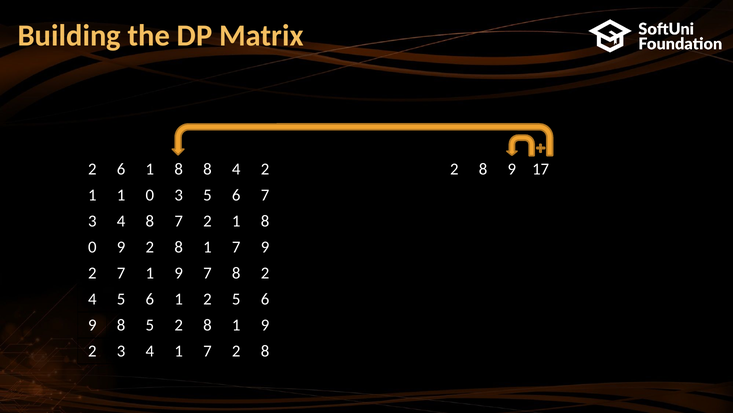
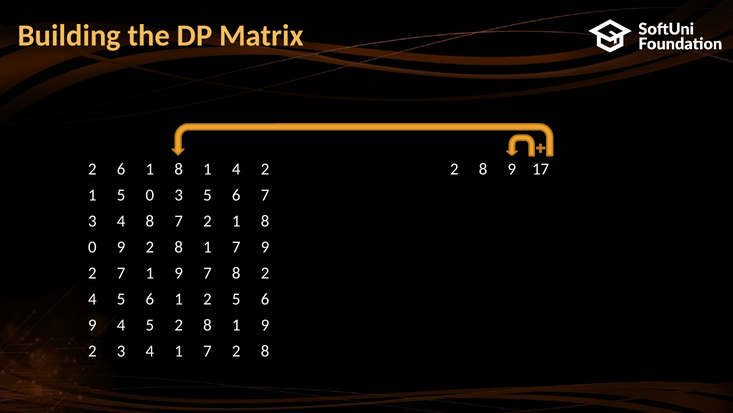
1 8 8: 8 -> 1 (207, 169)
1 1: 1 -> 5 (121, 195)
9 8: 8 -> 4 (121, 325)
